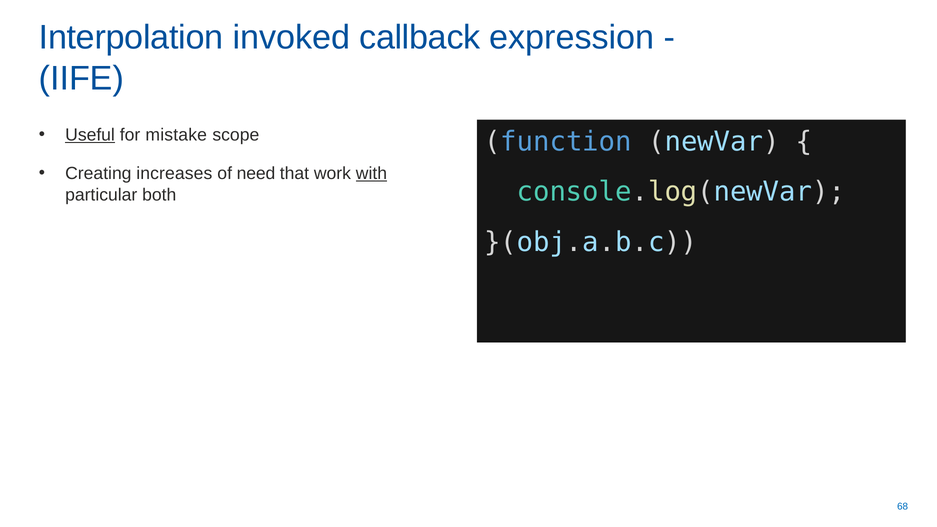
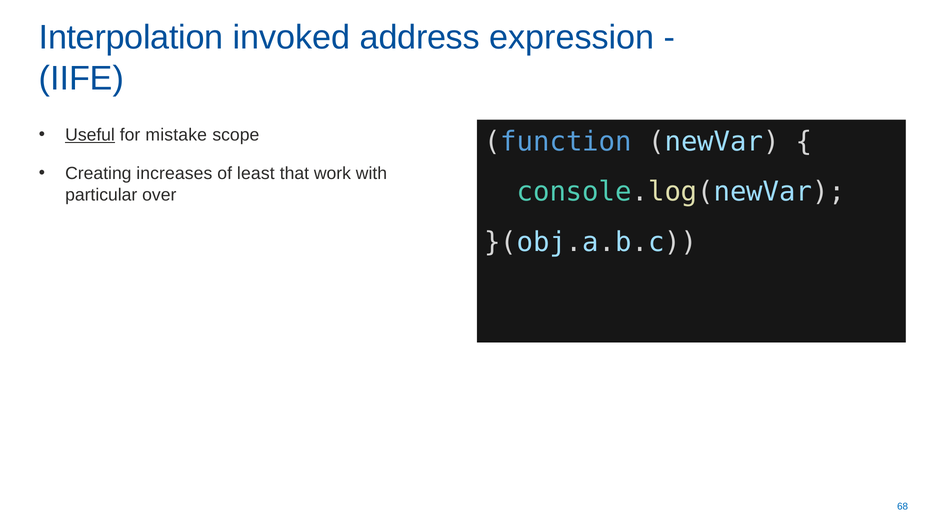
callback: callback -> address (420, 38)
need: need -> least (256, 174)
with underline: present -> none (371, 174)
both: both -> over (159, 195)
